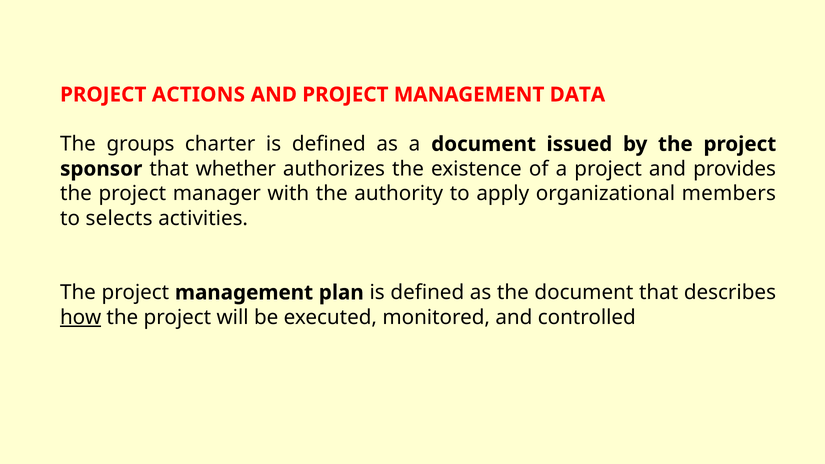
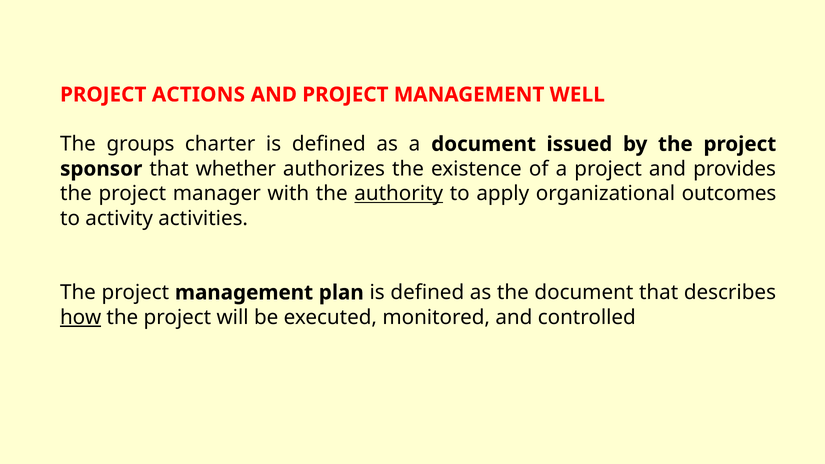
DATA: DATA -> WELL (577, 95)
authority underline: none -> present (399, 194)
members: members -> outcomes (729, 194)
selects: selects -> activity (119, 218)
